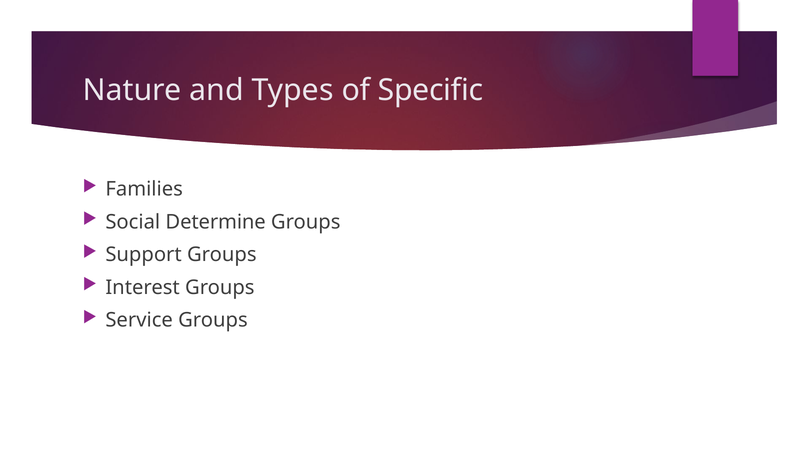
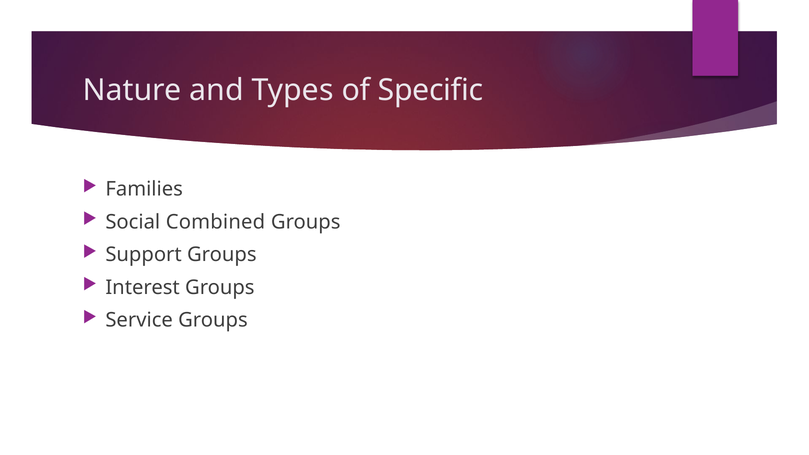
Determine: Determine -> Combined (215, 222)
